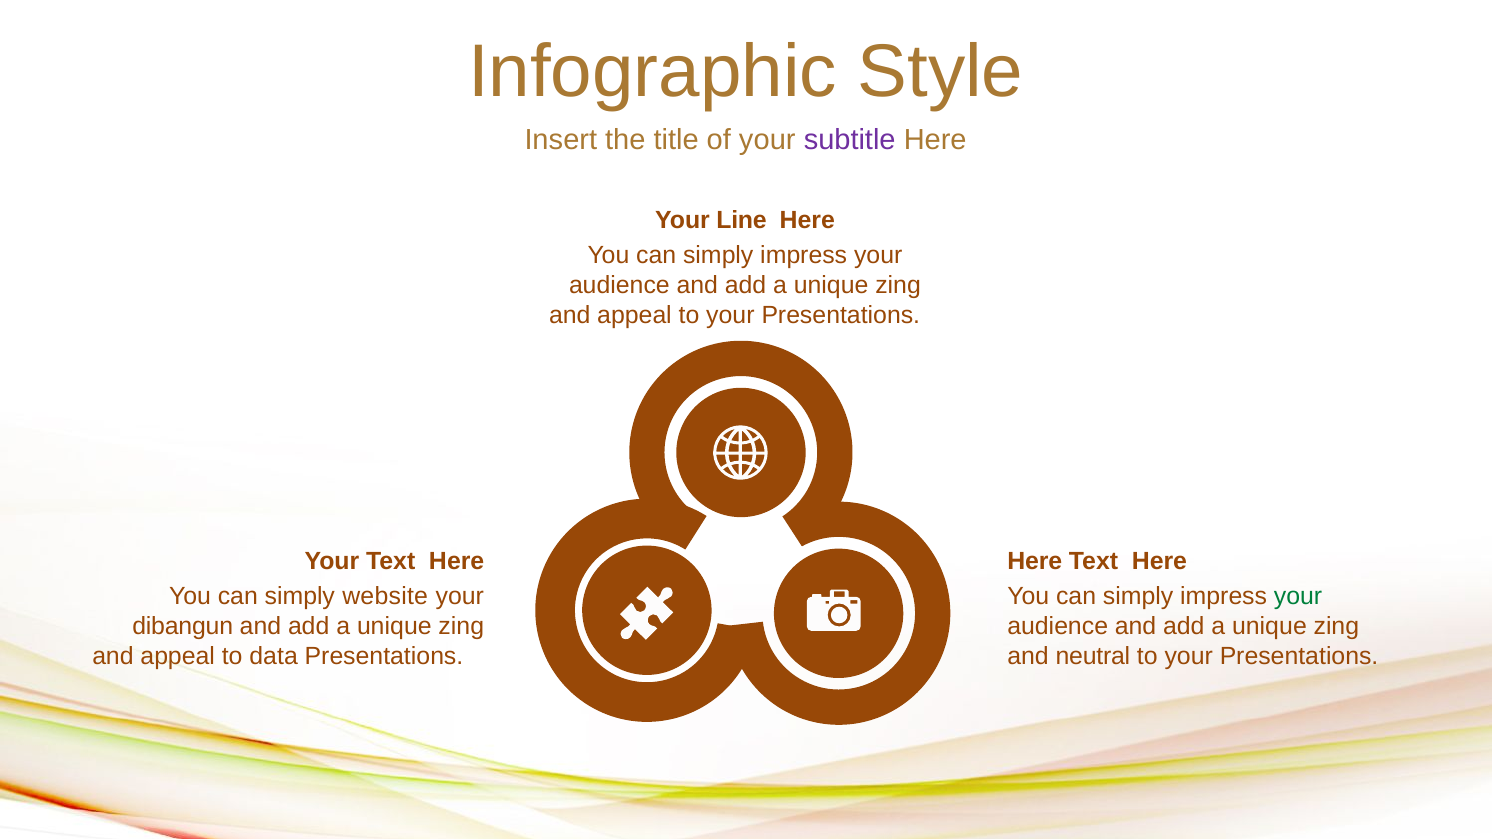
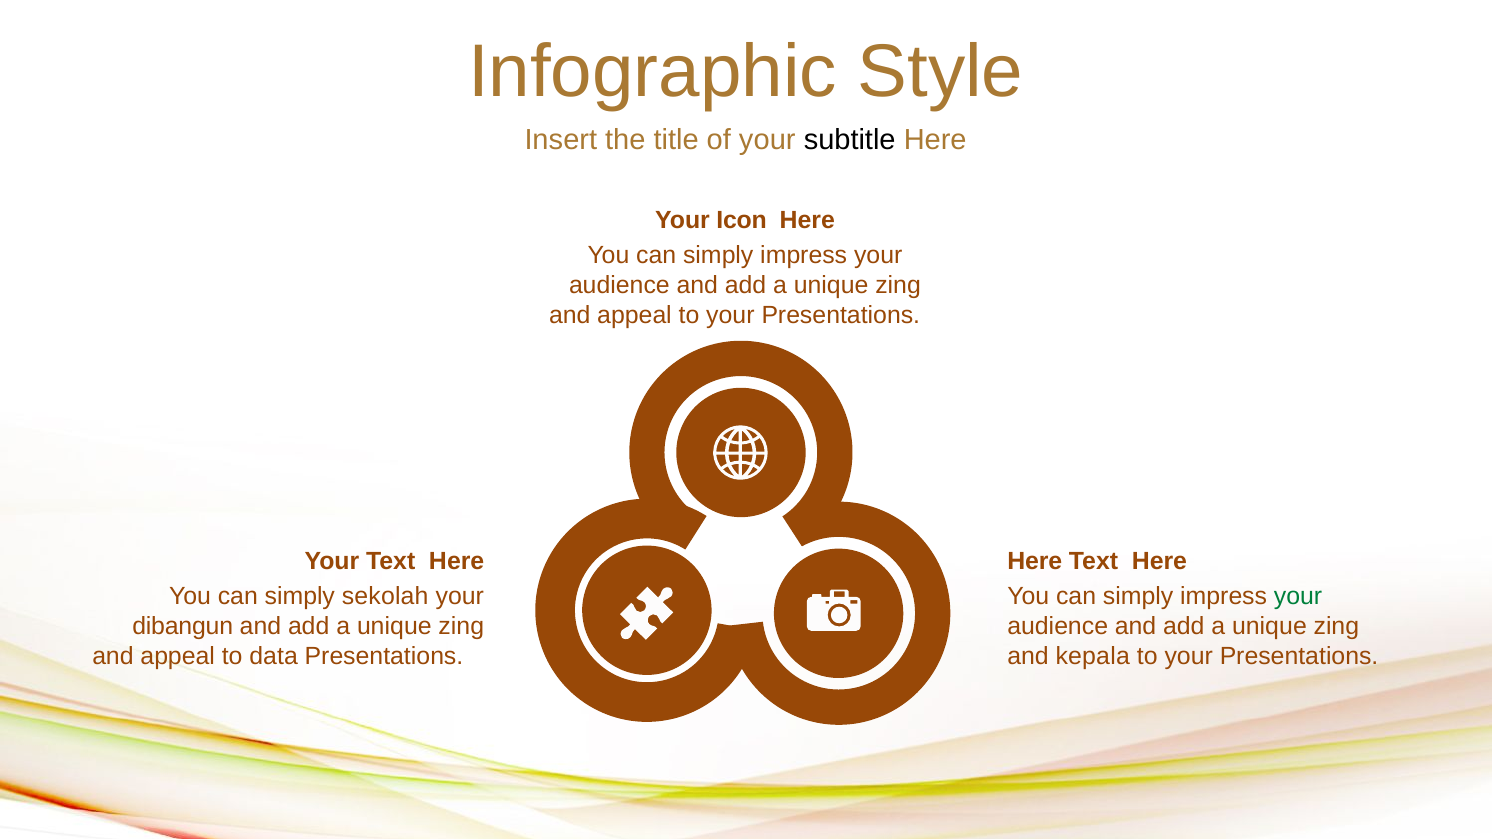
subtitle colour: purple -> black (850, 140)
Line: Line -> Icon (742, 220)
website: website -> sekolah (385, 596)
neutral: neutral -> kepala (1093, 656)
